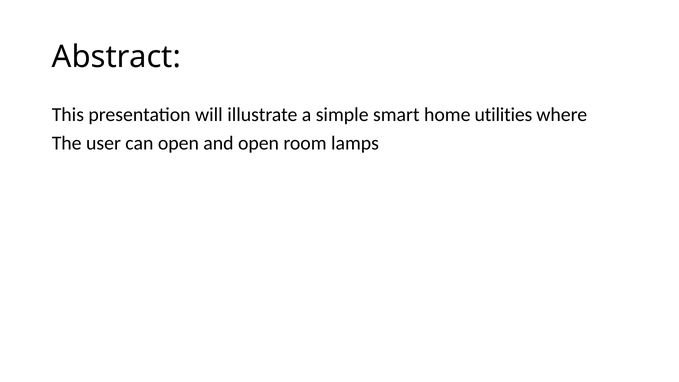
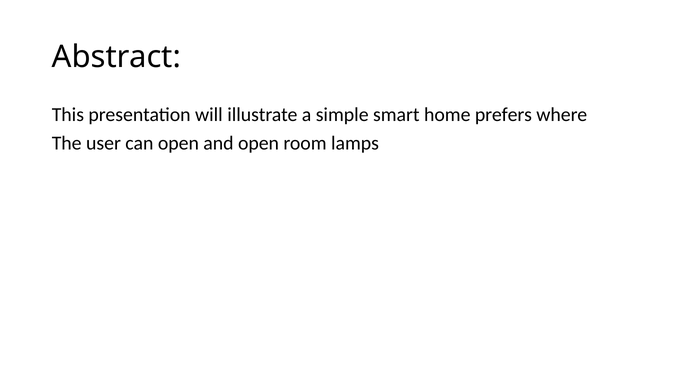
utilities: utilities -> prefers (503, 115)
